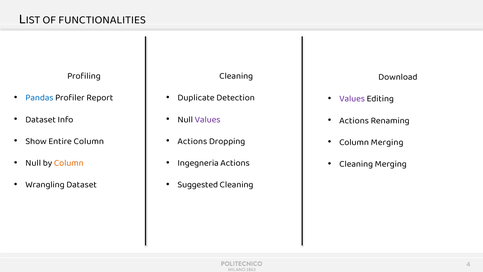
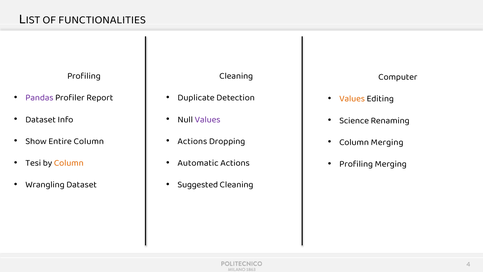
Download: Download -> Computer (398, 77)
Pandas colour: blue -> purple (39, 98)
Values colour: purple -> orange (352, 99)
Actions: Actions -> Science (354, 120)
Null: Null -> Tesi (33, 163)
Ingegneria: Ingegneria -> Automatic (198, 163)
Cleaning: Cleaning -> Profiling (356, 164)
